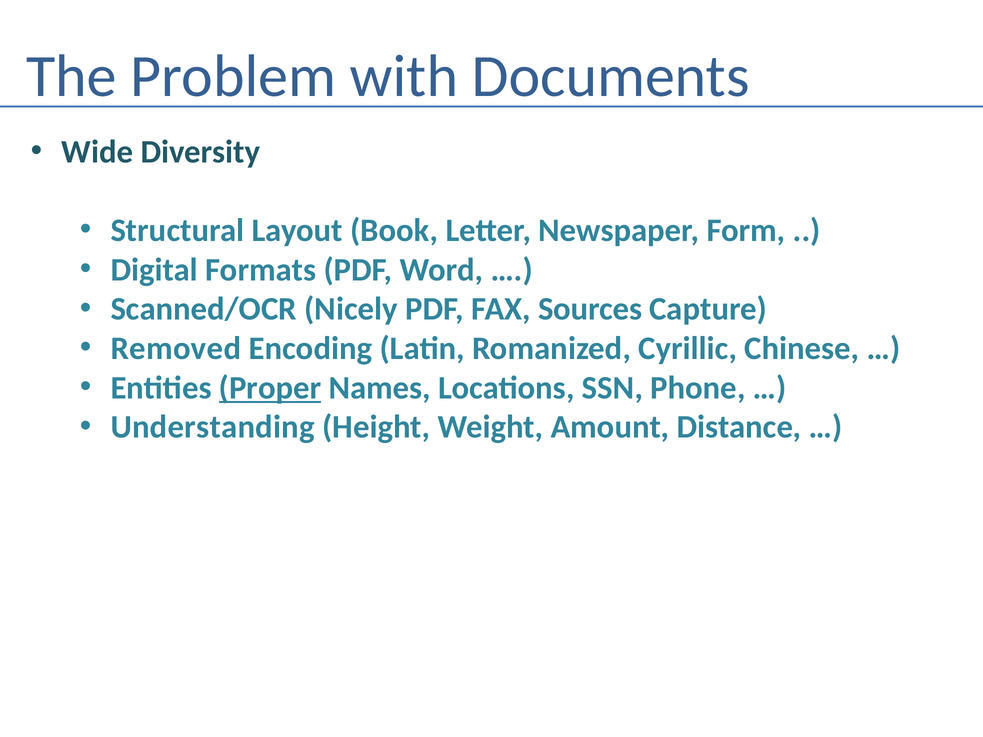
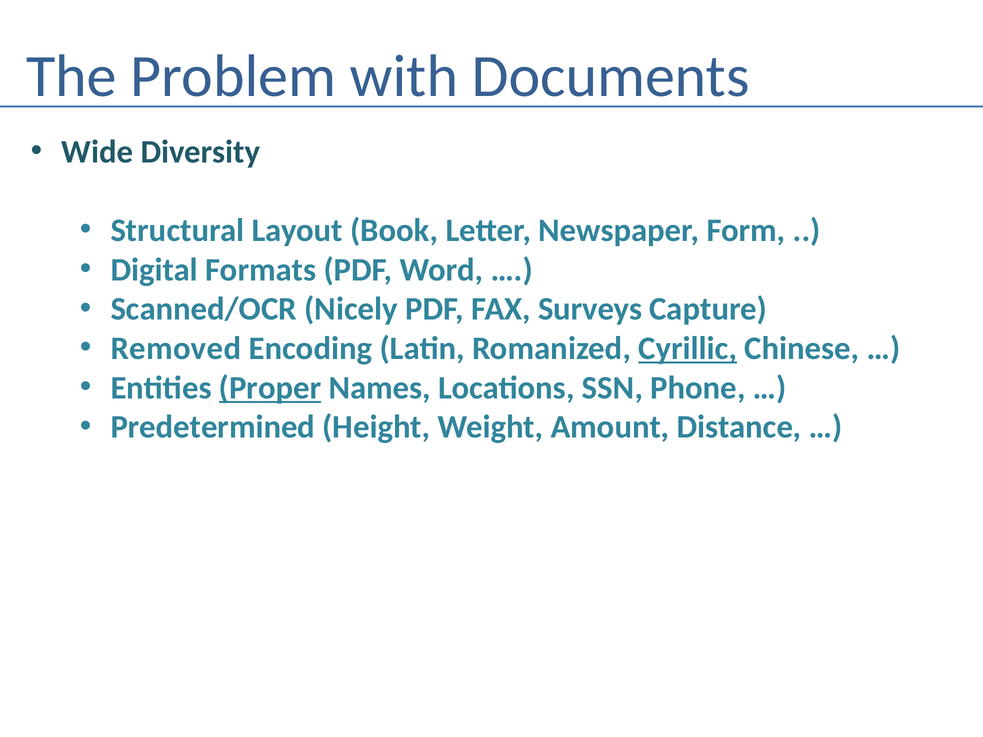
Sources: Sources -> Surveys (590, 309)
Cyrillic underline: none -> present (688, 349)
Understanding: Understanding -> Predetermined (213, 427)
